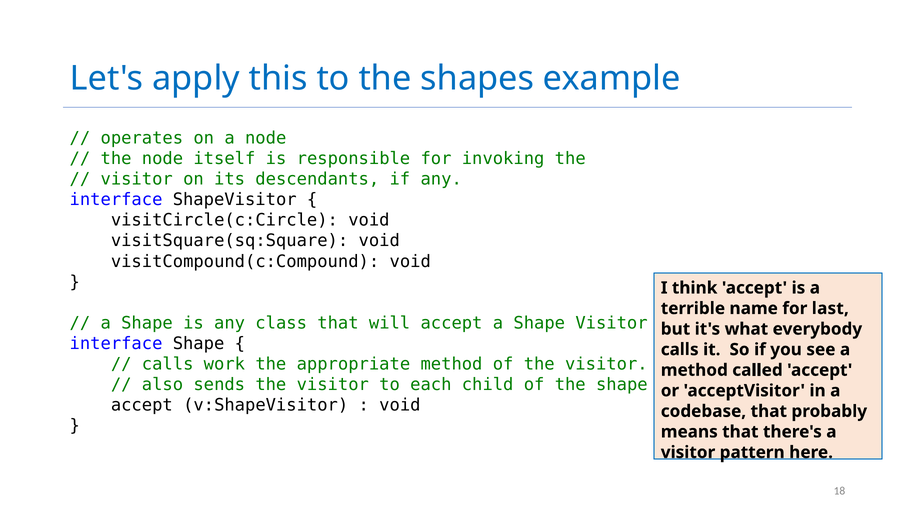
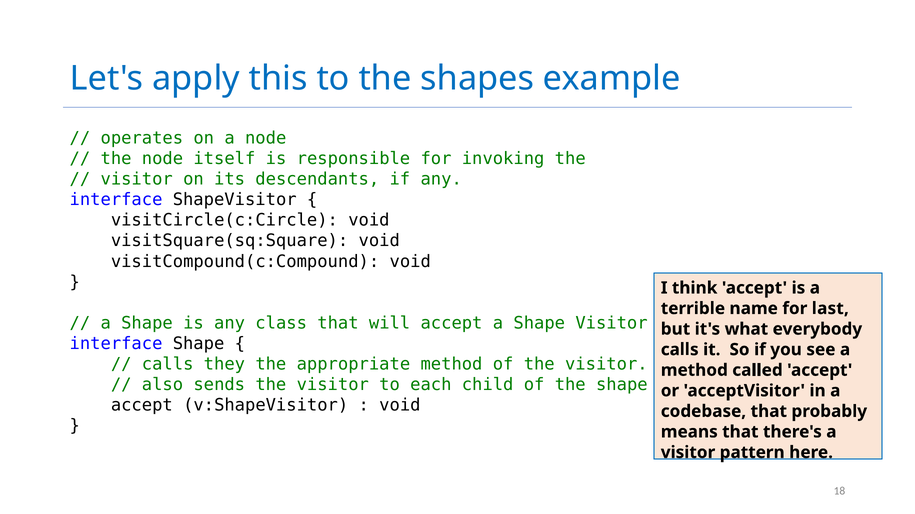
work: work -> they (224, 365)
